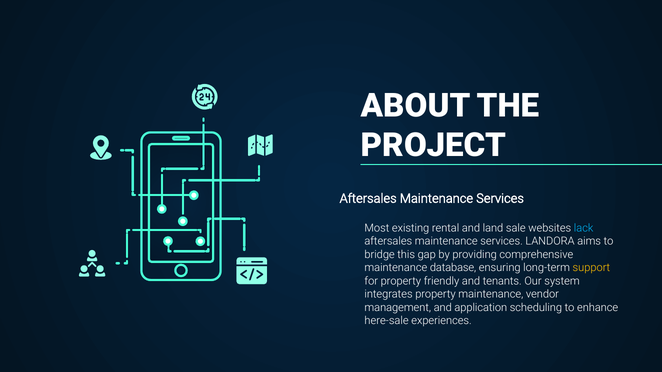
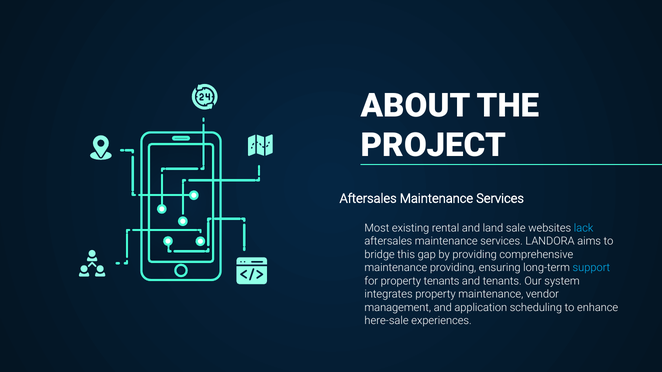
maintenance database: database -> providing (453, 268)
support colour: yellow -> light blue (591, 268)
property friendly: friendly -> tenants (442, 281)
